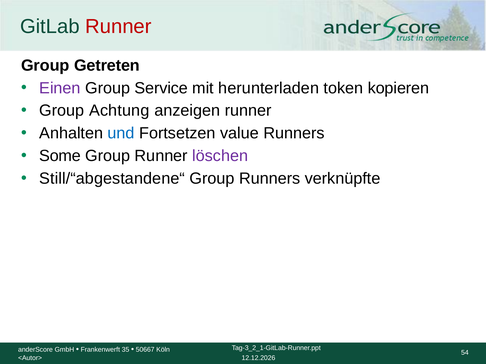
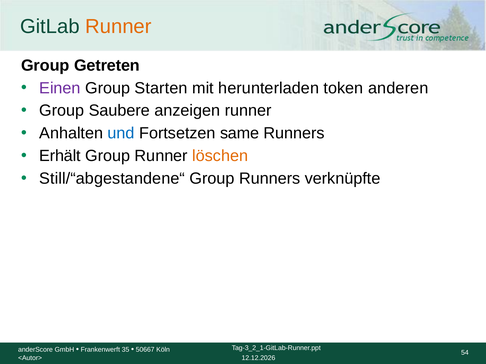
Runner colour: red -> orange (118, 27)
Service: Service -> Starten (161, 88)
kopieren: kopieren -> anderen (398, 88)
Achtung: Achtung -> Saubere (119, 111)
value: value -> same (240, 133)
Some: Some -> Erhält (60, 156)
löschen colour: purple -> orange (220, 156)
